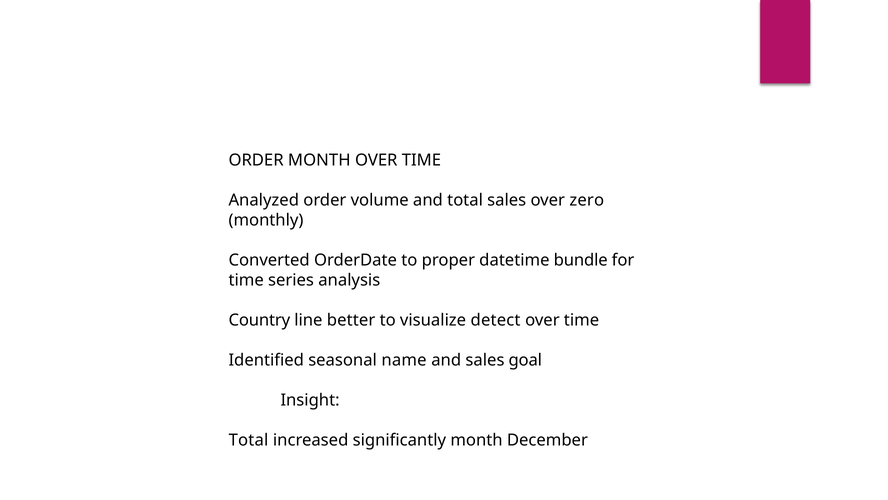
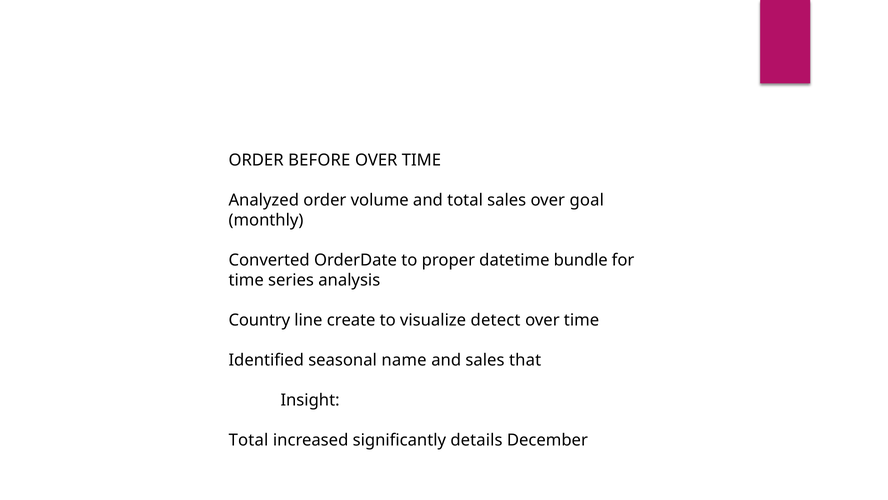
ORDER MONTH: MONTH -> BEFORE (319, 160)
zero: zero -> goal (587, 200)
better: better -> create (351, 320)
goal: goal -> that (525, 360)
significantly month: month -> details (476, 440)
